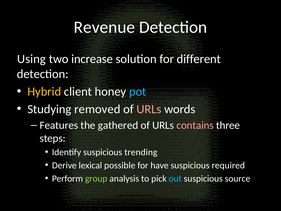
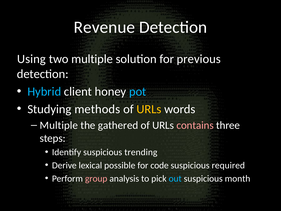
two increase: increase -> multiple (92, 59)
different: different -> previous (199, 59)
Hybrid colour: yellow -> light blue (44, 91)
removed: removed -> methods (97, 109)
URLs colour: pink -> yellow (149, 109)
Features: Features -> Multiple (59, 125)
have: have -> code (160, 165)
group colour: light green -> pink (96, 178)
source: source -> month (238, 178)
